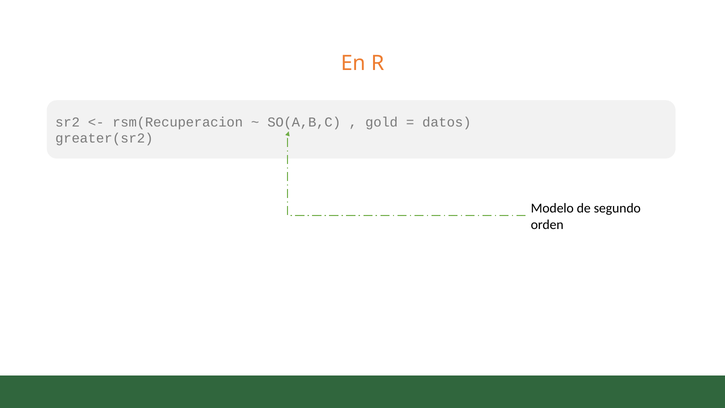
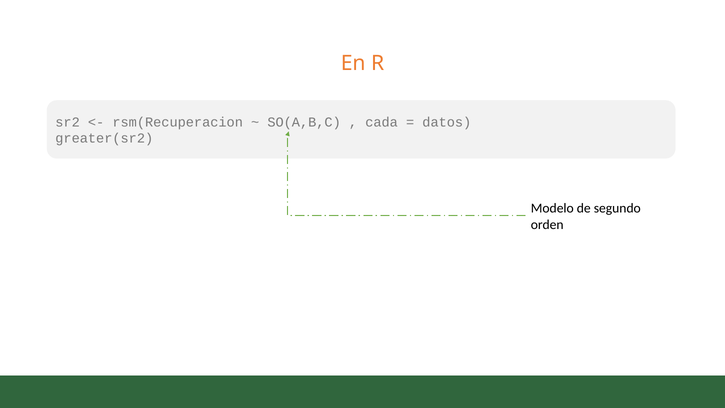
gold: gold -> cada (382, 122)
